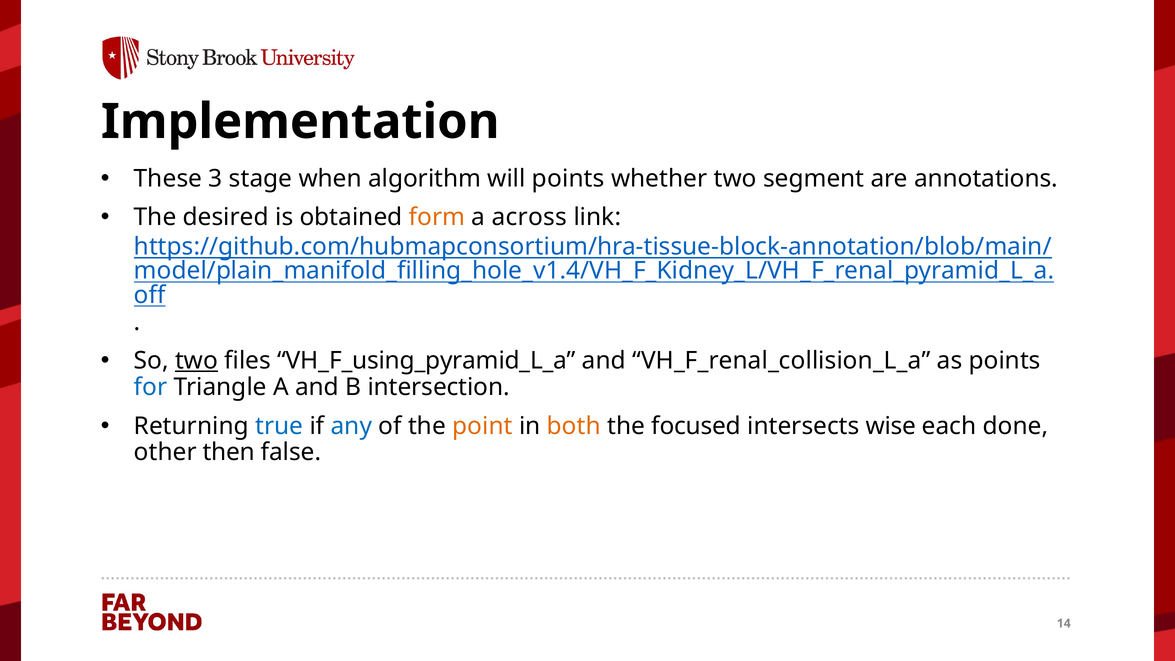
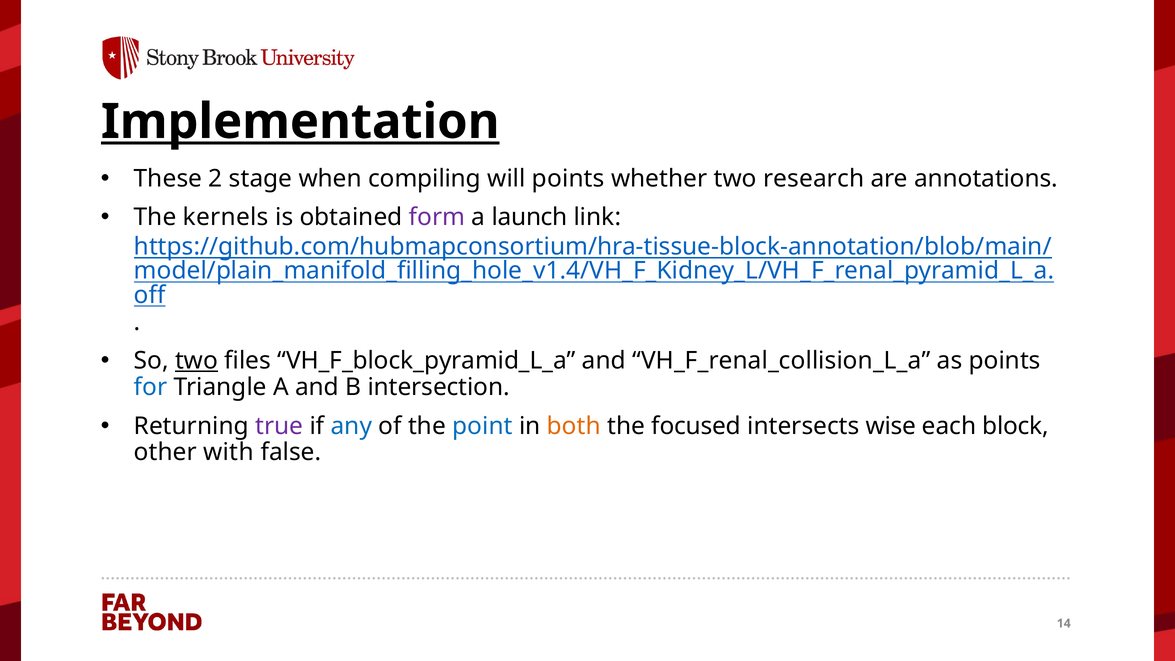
Implementation underline: none -> present (300, 122)
3: 3 -> 2 (215, 179)
algorithm: algorithm -> compiling (425, 179)
segment: segment -> research (814, 179)
desired: desired -> kernels (226, 217)
form colour: orange -> purple (437, 217)
across: across -> launch (530, 217)
VH_F_using_pyramid_L_a: VH_F_using_pyramid_L_a -> VH_F_block_pyramid_L_a (427, 361)
true colour: blue -> purple (279, 426)
point colour: orange -> blue (482, 426)
done: done -> block (1016, 426)
then: then -> with (229, 452)
